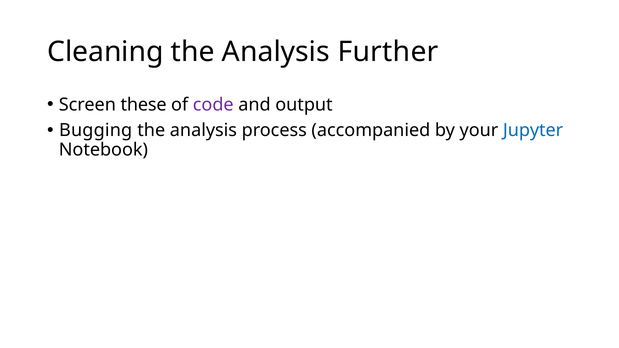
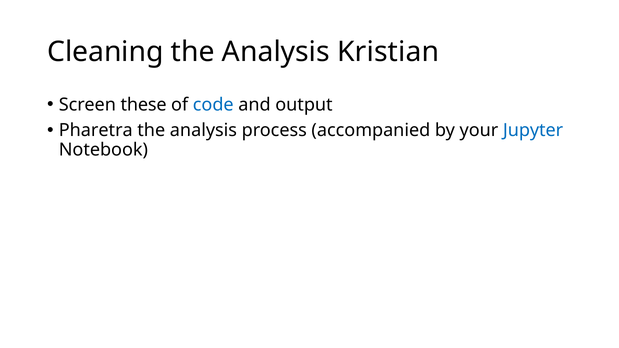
Further: Further -> Kristian (388, 52)
code colour: purple -> blue (213, 105)
Bugging: Bugging -> Pharetra (96, 131)
